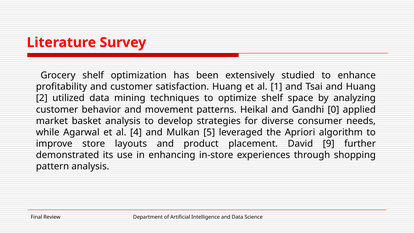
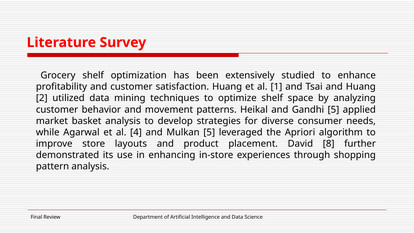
Gandhi 0: 0 -> 5 (333, 109)
9: 9 -> 8 (329, 144)
